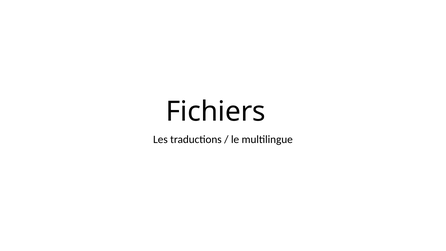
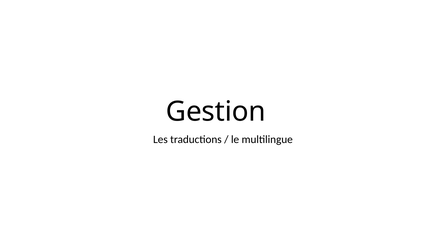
Fichiers: Fichiers -> Gestion (216, 111)
